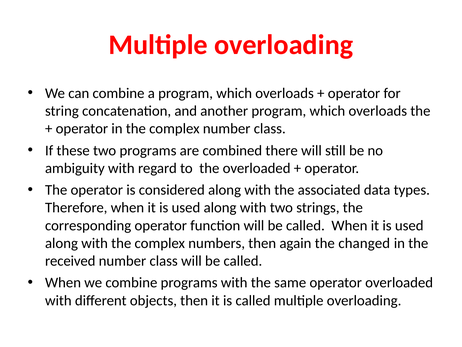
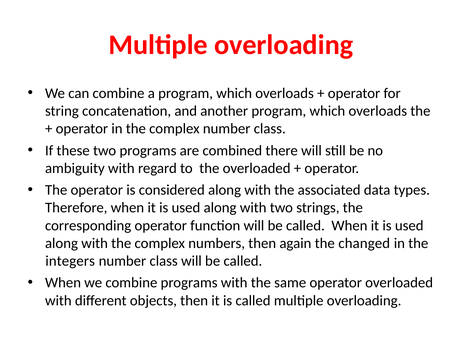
received: received -> integers (70, 261)
